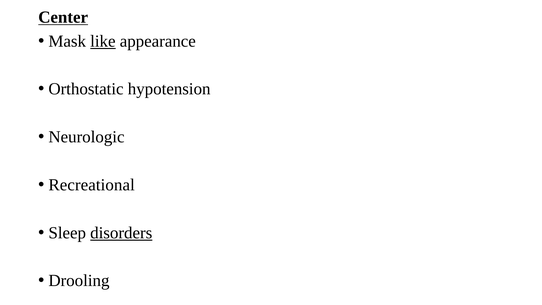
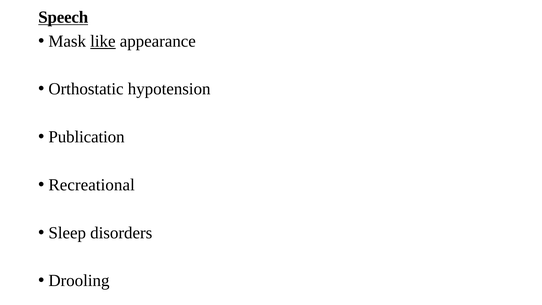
Center: Center -> Speech (63, 17)
Neurologic: Neurologic -> Publication (87, 137)
disorders underline: present -> none (121, 233)
